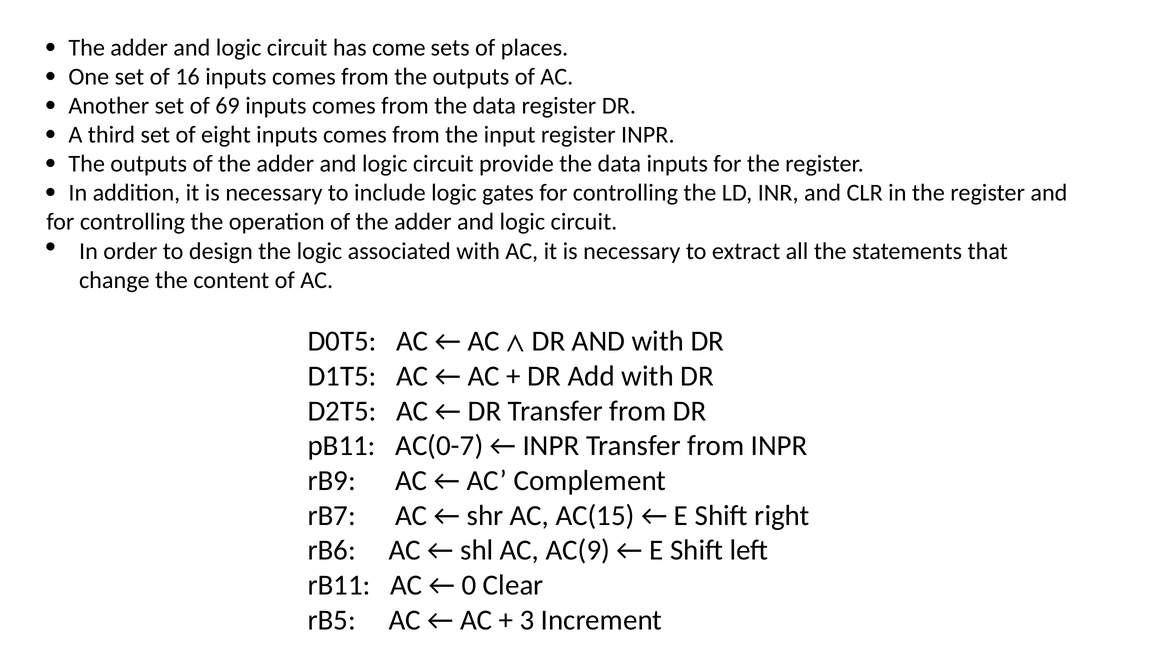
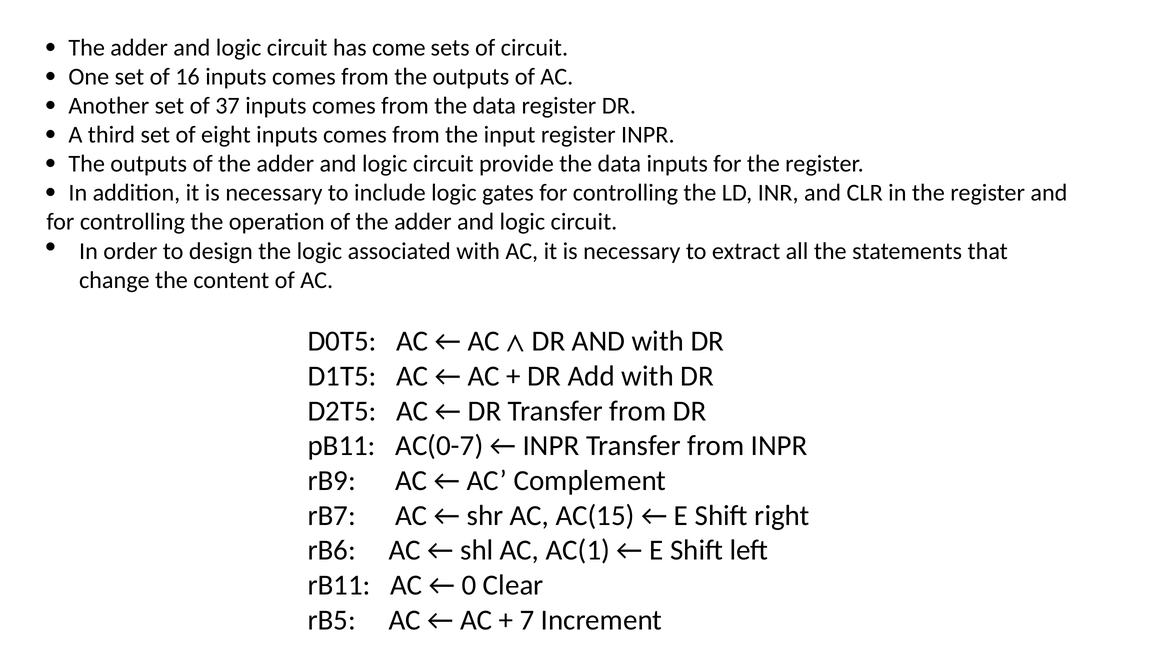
of places: places -> circuit (534, 48)
69: 69 -> 37 (228, 106)
AC(9: AC(9 -> AC(1 (578, 550)
3: 3 -> 7 (527, 620)
